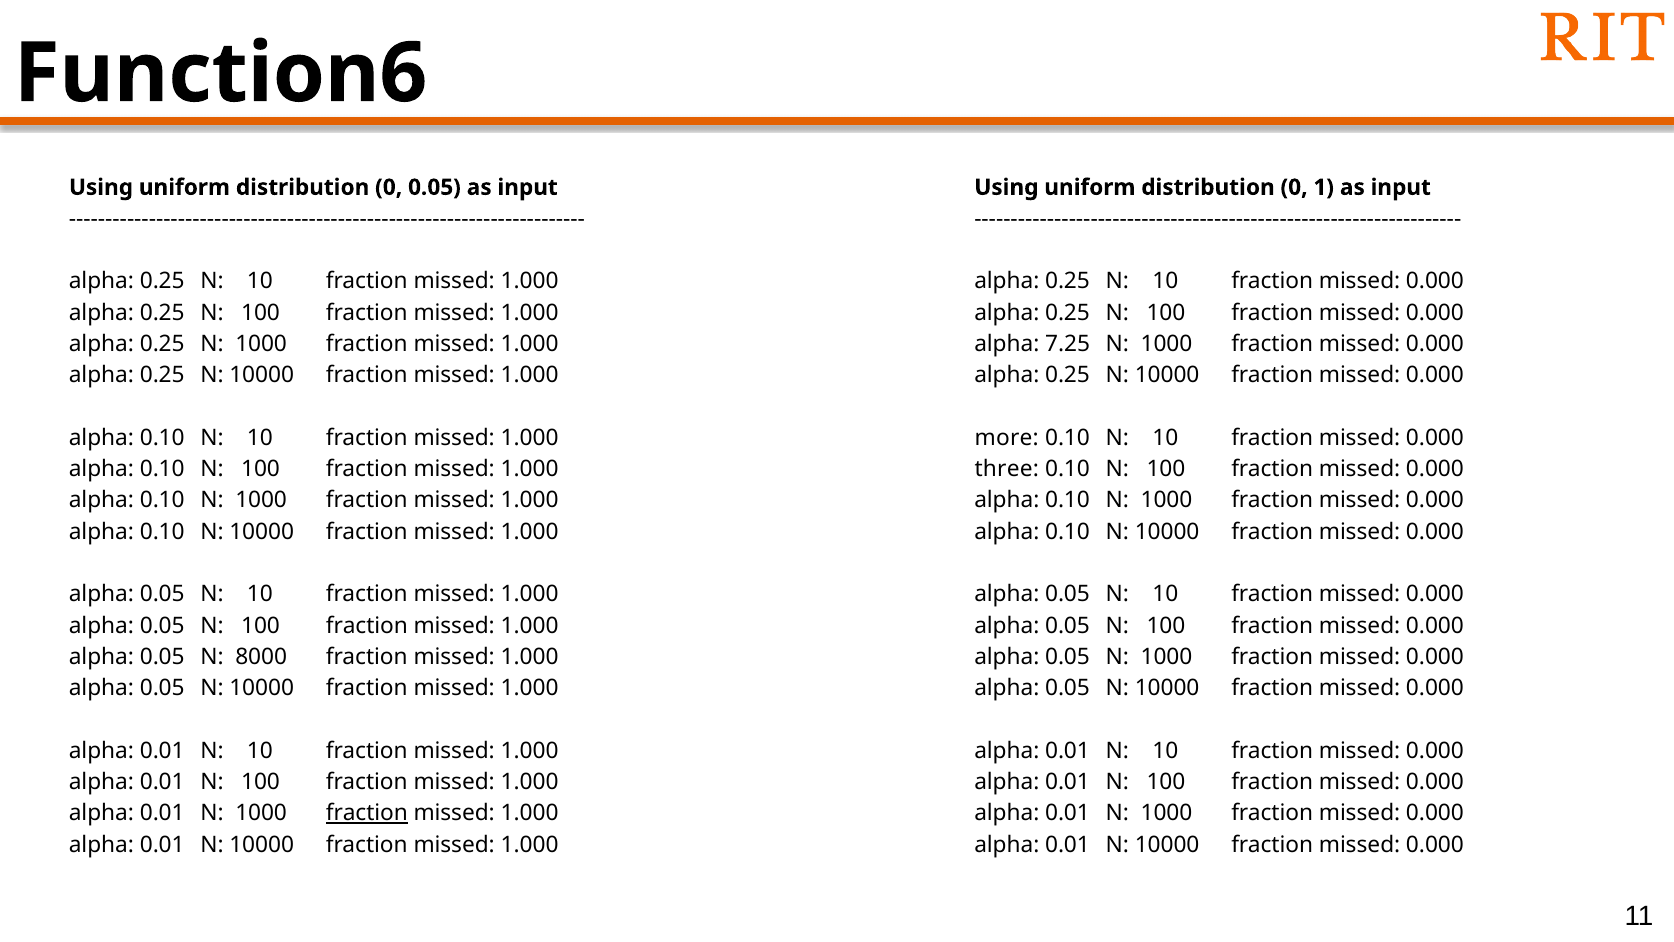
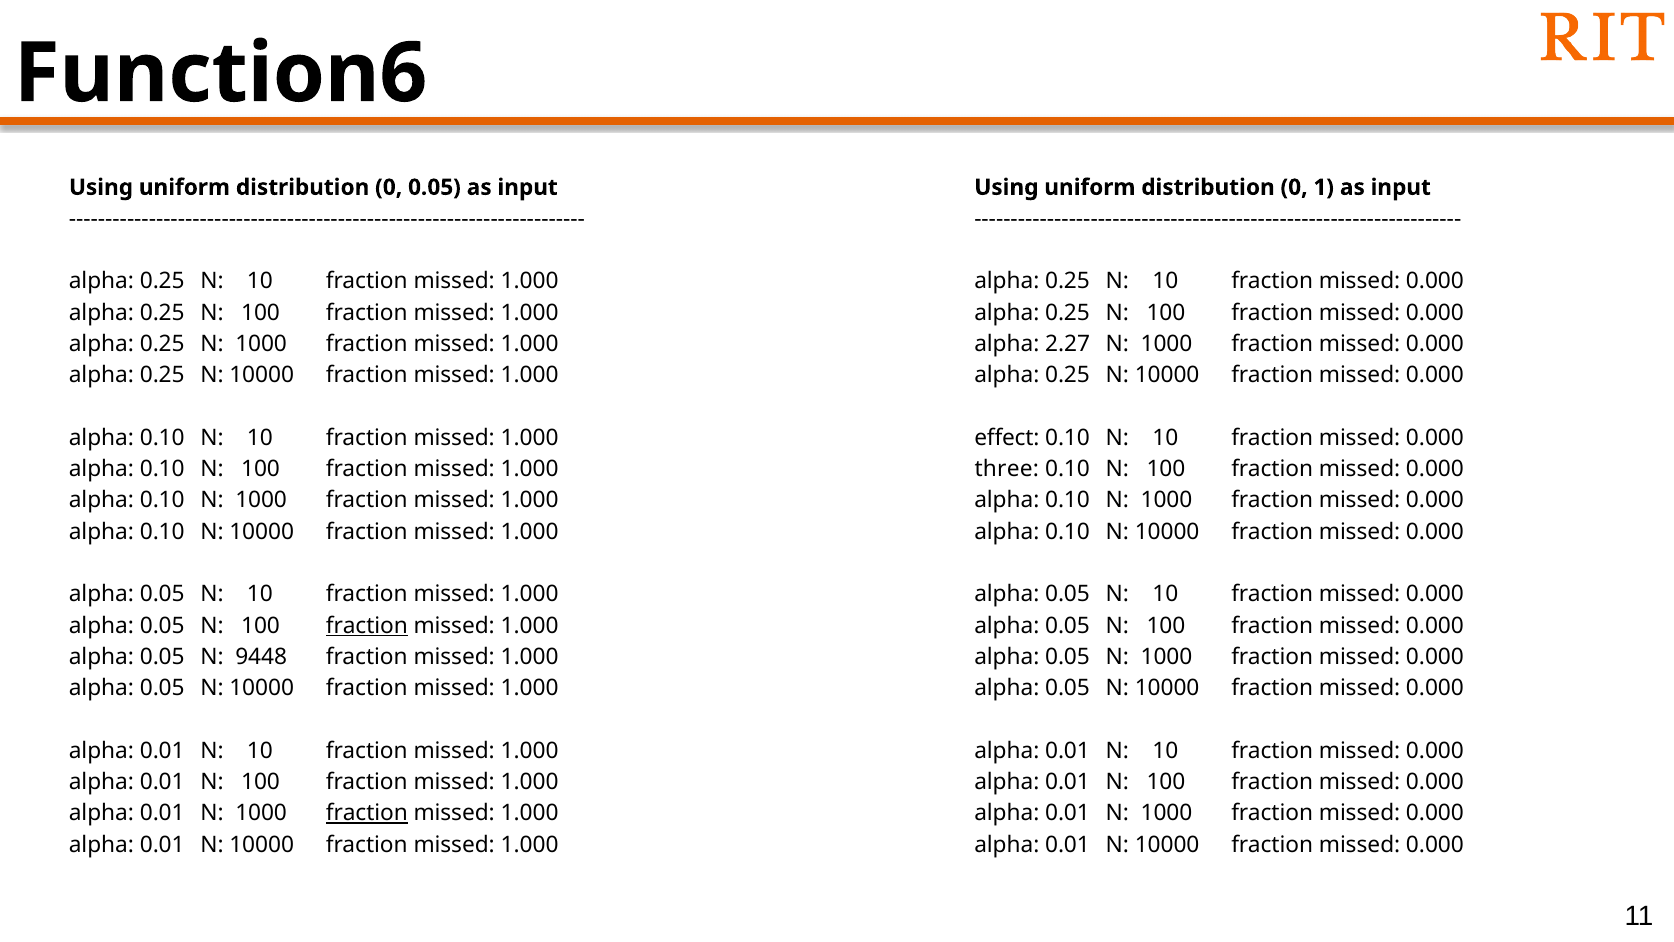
7.25: 7.25 -> 2.27 (1068, 344)
more: more -> effect (1007, 438)
fraction underline: none -> present (367, 625)
8000: 8000 -> 9448 (261, 657)
